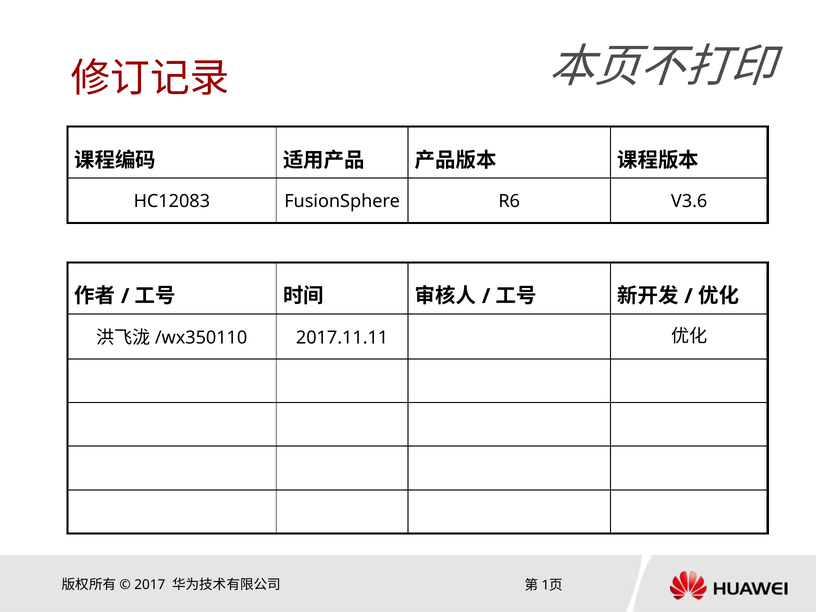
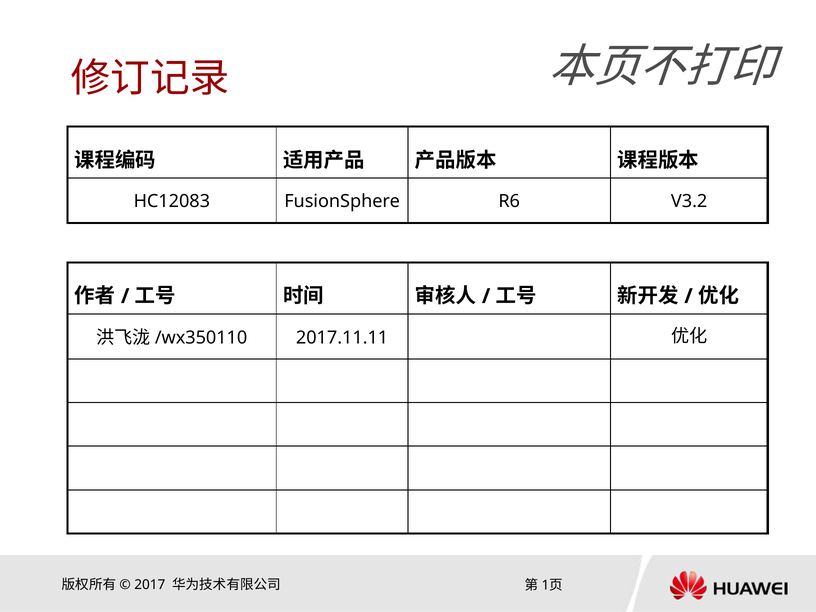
V3.6: V3.6 -> V3.2 (689, 201)
